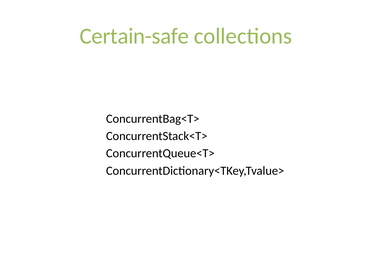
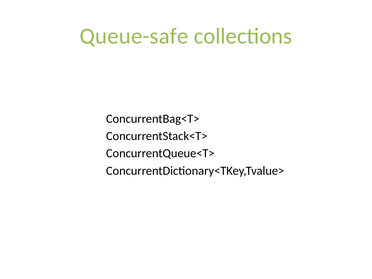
Certain-safe: Certain-safe -> Queue-safe (134, 36)
